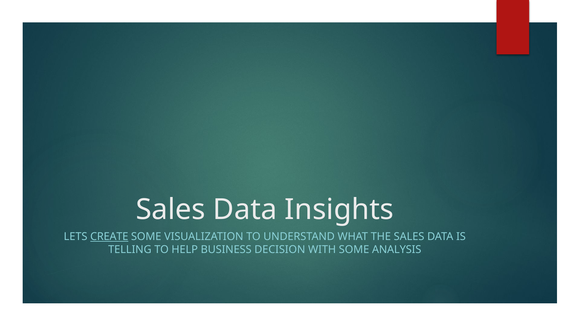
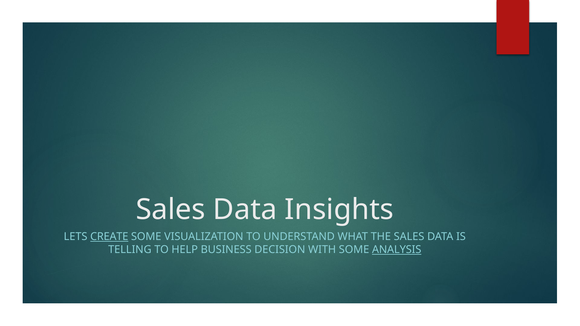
ANALYSIS underline: none -> present (397, 250)
